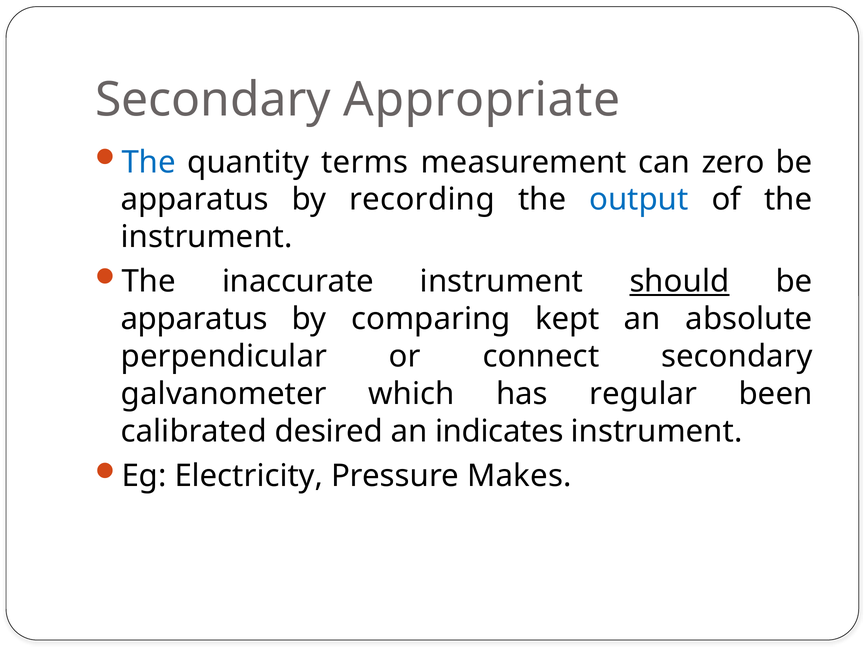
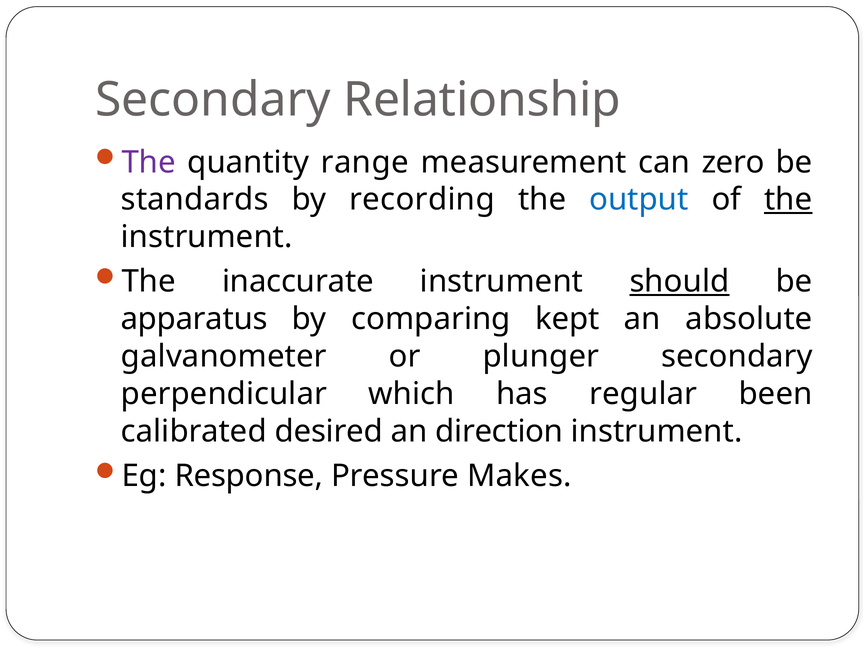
Appropriate: Appropriate -> Relationship (482, 100)
The colour: blue -> purple (149, 162)
terms: terms -> range (365, 162)
apparatus: apparatus -> standards (195, 200)
the underline: none -> present (788, 200)
perpendicular: perpendicular -> galvanometer (224, 356)
connect: connect -> plunger (541, 356)
galvanometer: galvanometer -> perpendicular (224, 394)
indicates: indicates -> direction (499, 431)
Electricity: Electricity -> Response (249, 476)
